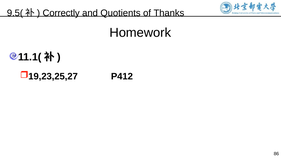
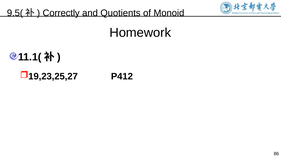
Thanks: Thanks -> Monoid (169, 13)
